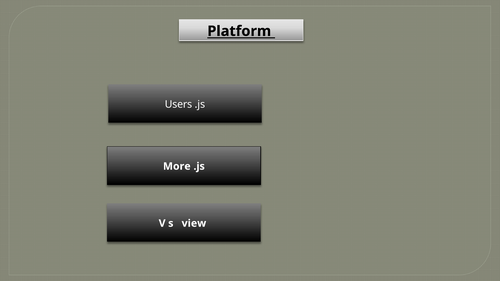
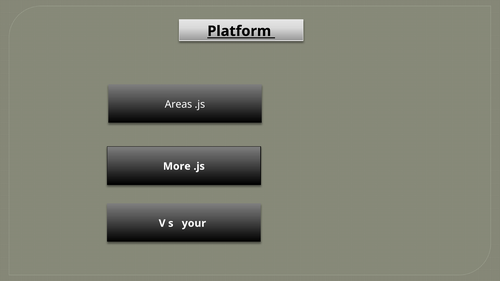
Users: Users -> Areas (178, 104)
view: view -> your (194, 224)
